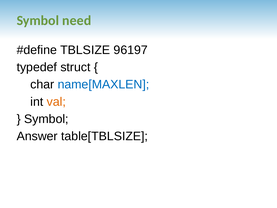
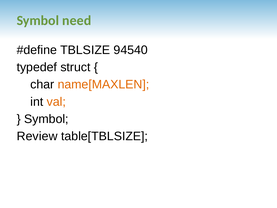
96197: 96197 -> 94540 (131, 50)
name[MAXLEN colour: blue -> orange (103, 84)
Answer: Answer -> Review (37, 136)
